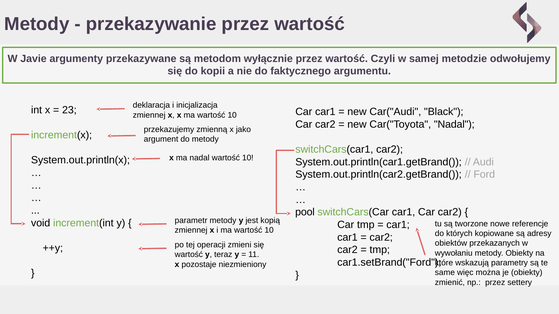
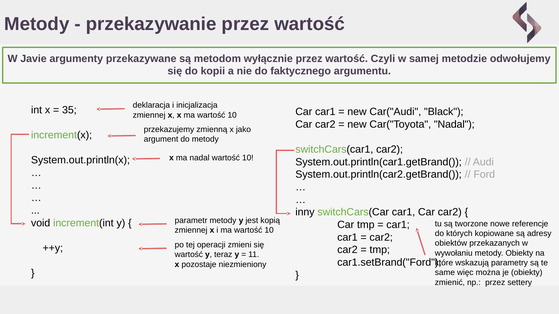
23: 23 -> 35 (69, 110)
pool: pool -> inny (305, 212)
